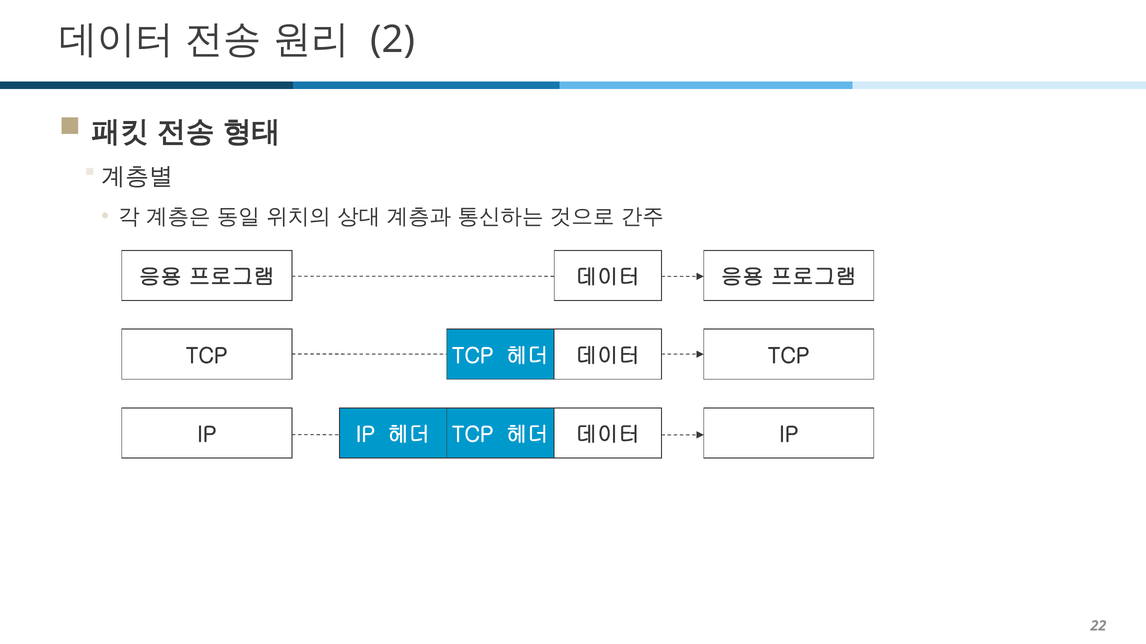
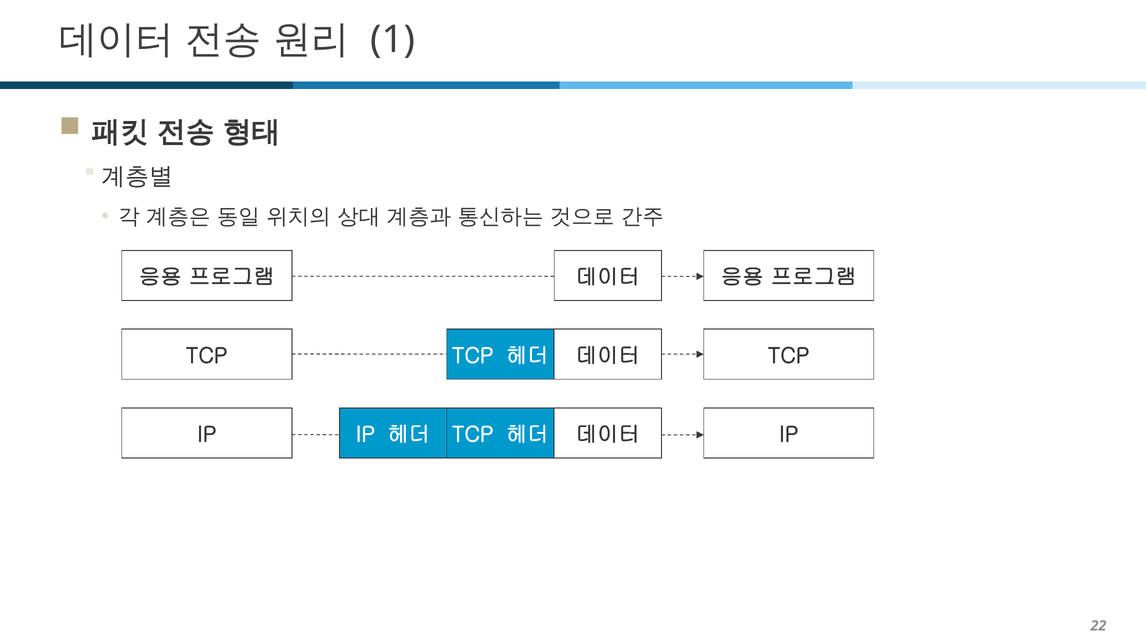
2: 2 -> 1 (393, 40)
